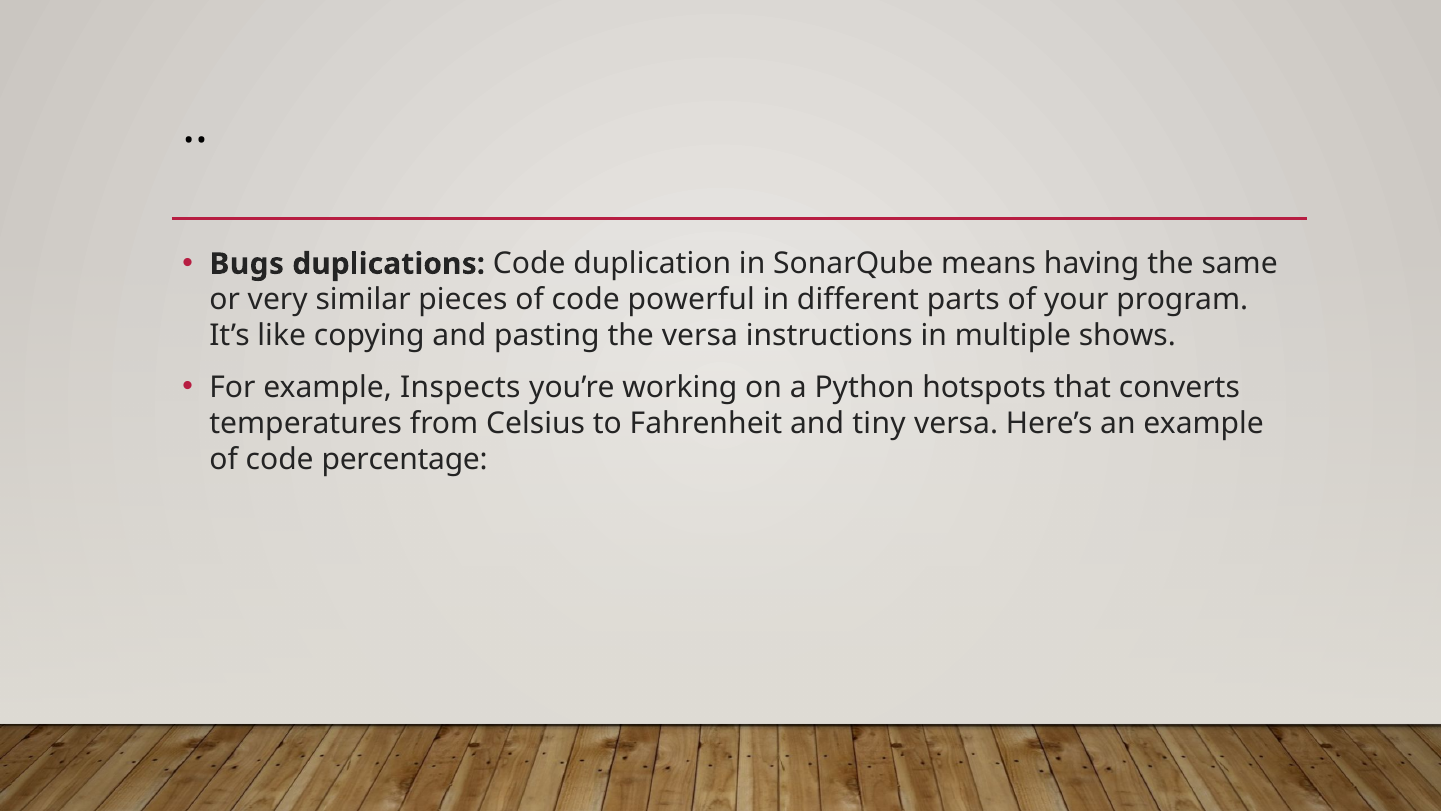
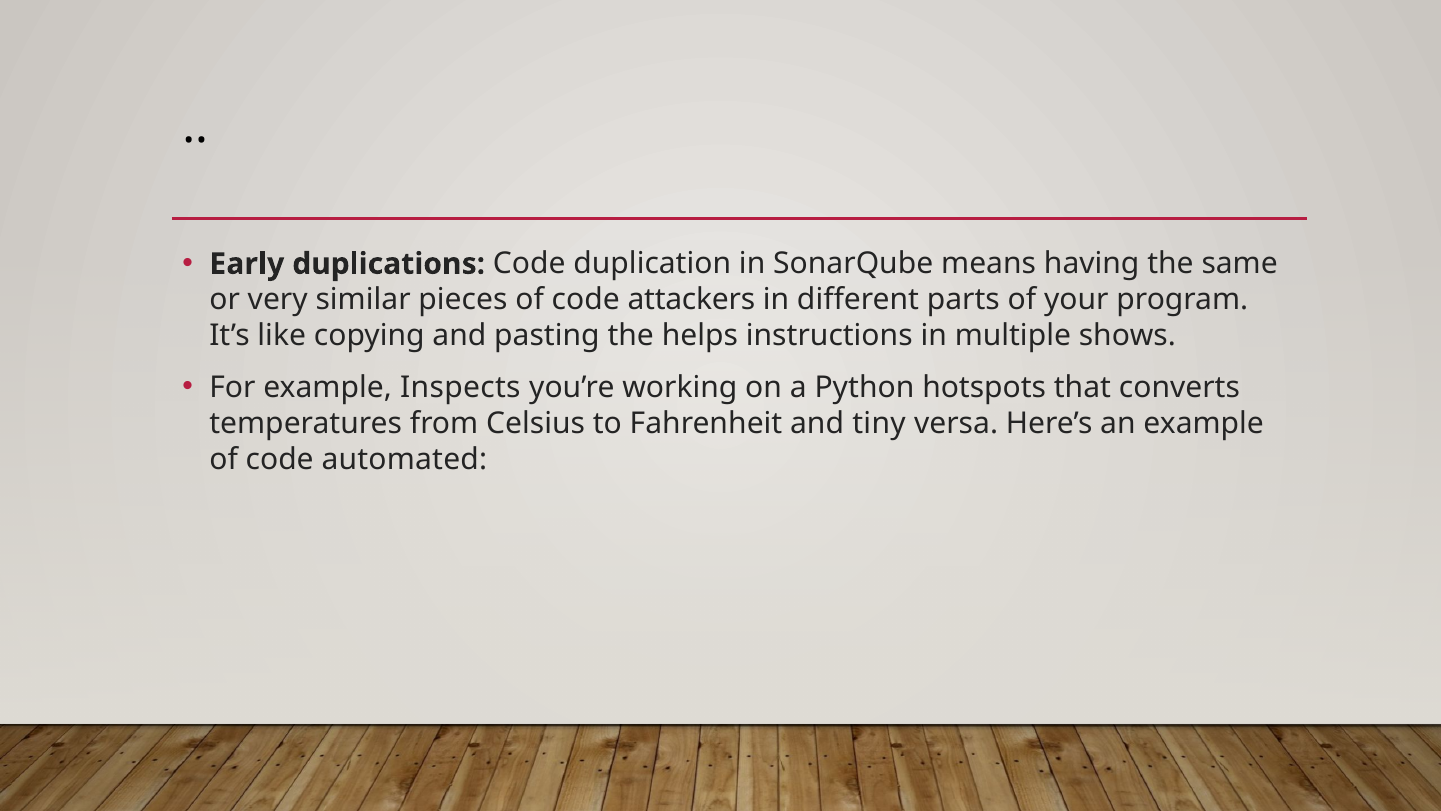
Bugs: Bugs -> Early (247, 264)
powerful: powerful -> attackers (691, 300)
the versa: versa -> helps (700, 336)
percentage: percentage -> automated (404, 459)
